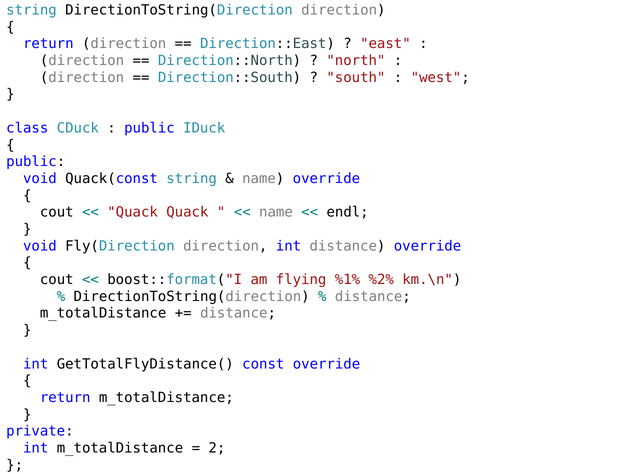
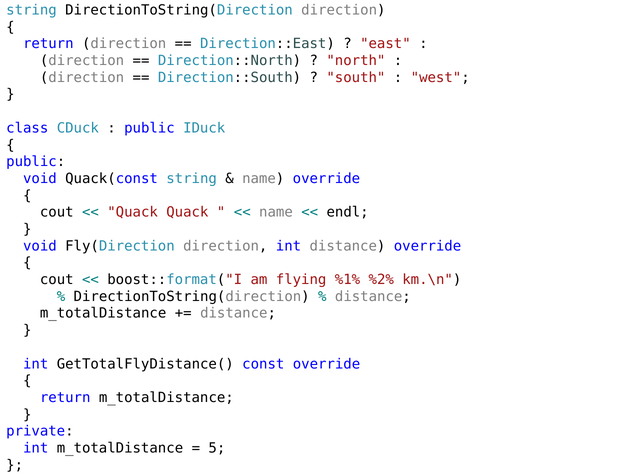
2: 2 -> 5 (217, 448)
